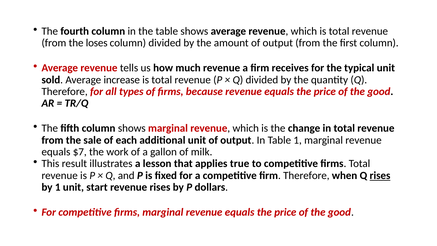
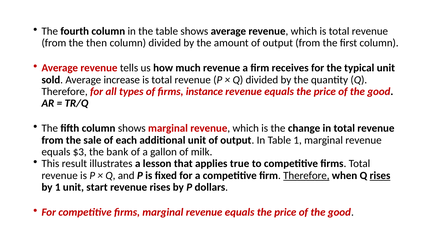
loses: loses -> then (97, 43)
because: because -> instance (204, 92)
$7: $7 -> $3 (80, 152)
work: work -> bank (117, 152)
Therefore underline: none -> present (306, 175)
